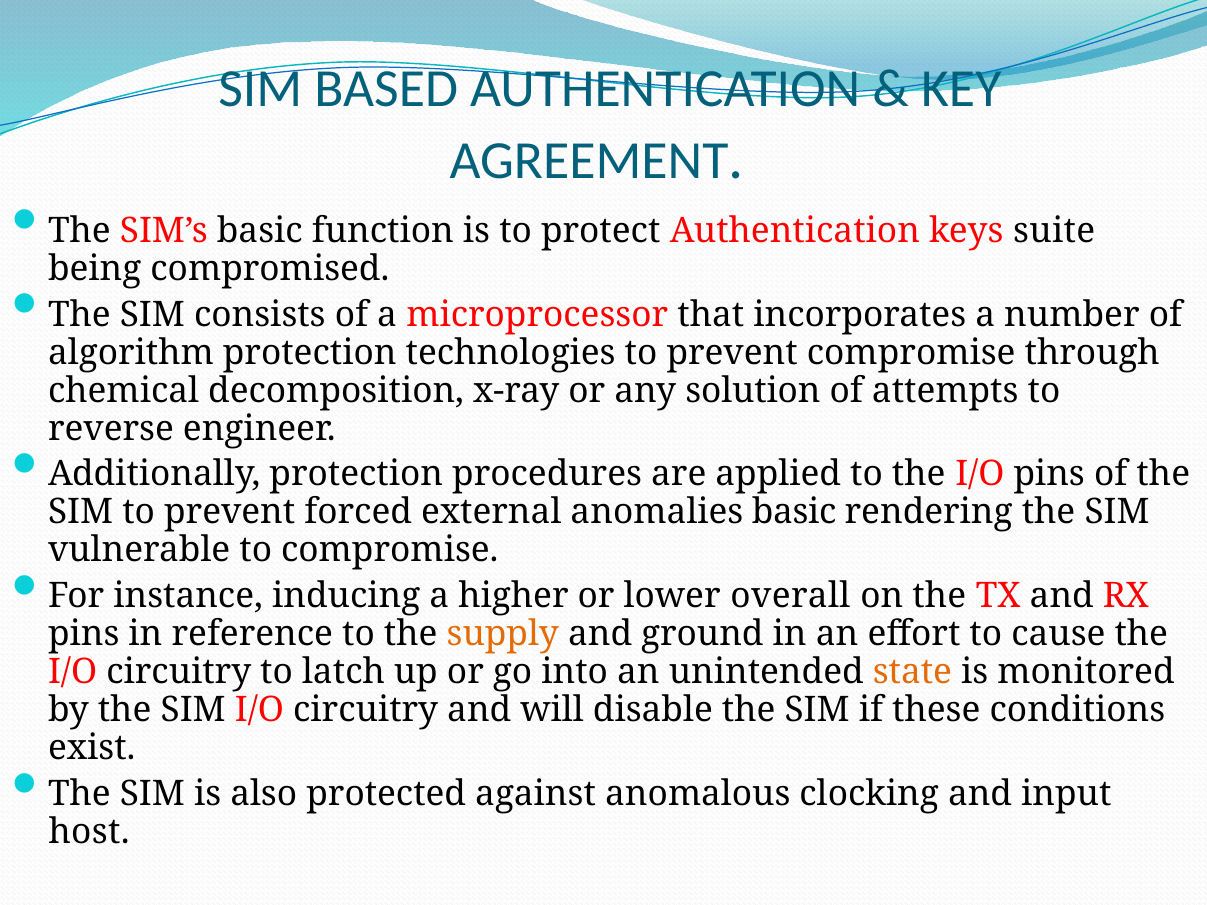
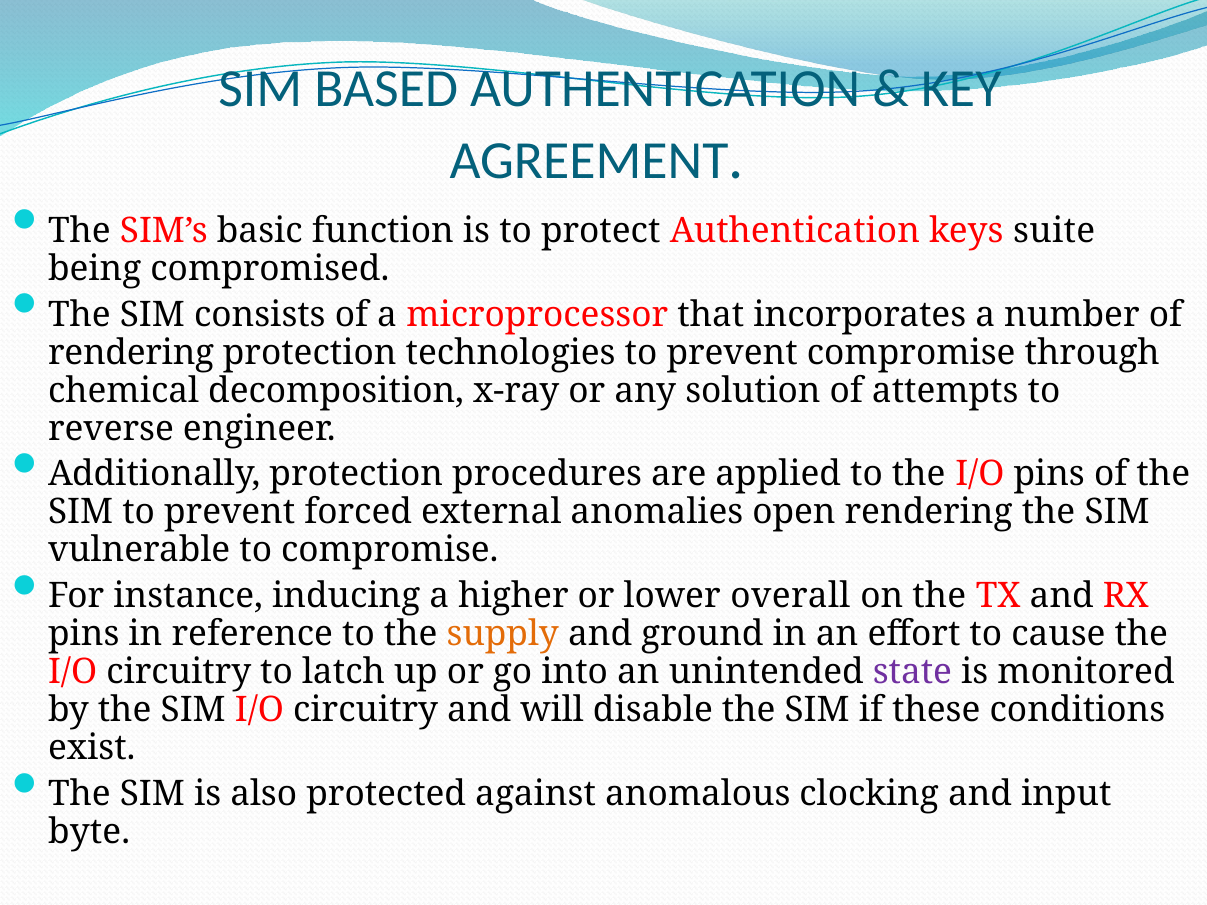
algorithm: algorithm -> rendering (131, 353)
anomalies basic: basic -> open (794, 512)
state colour: orange -> purple (912, 672)
host: host -> byte (89, 832)
